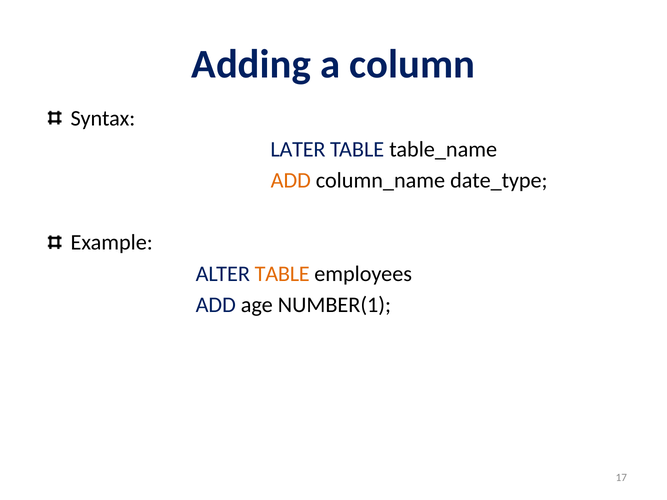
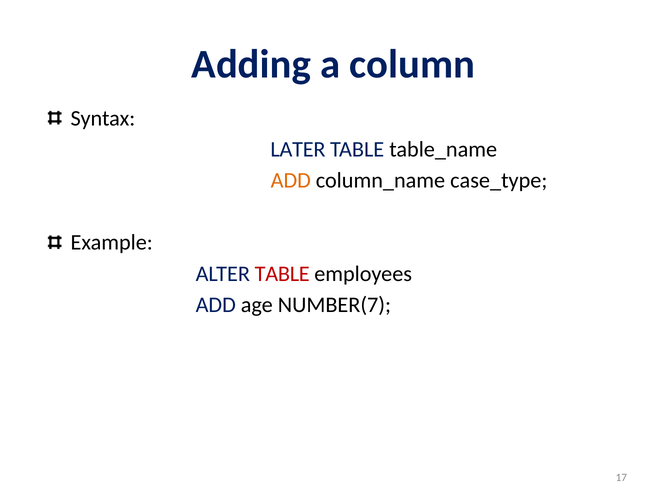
date_type: date_type -> case_type (499, 181)
TABLE colour: orange -> red (282, 274)
NUMBER(1: NUMBER(1 -> NUMBER(7 (334, 305)
